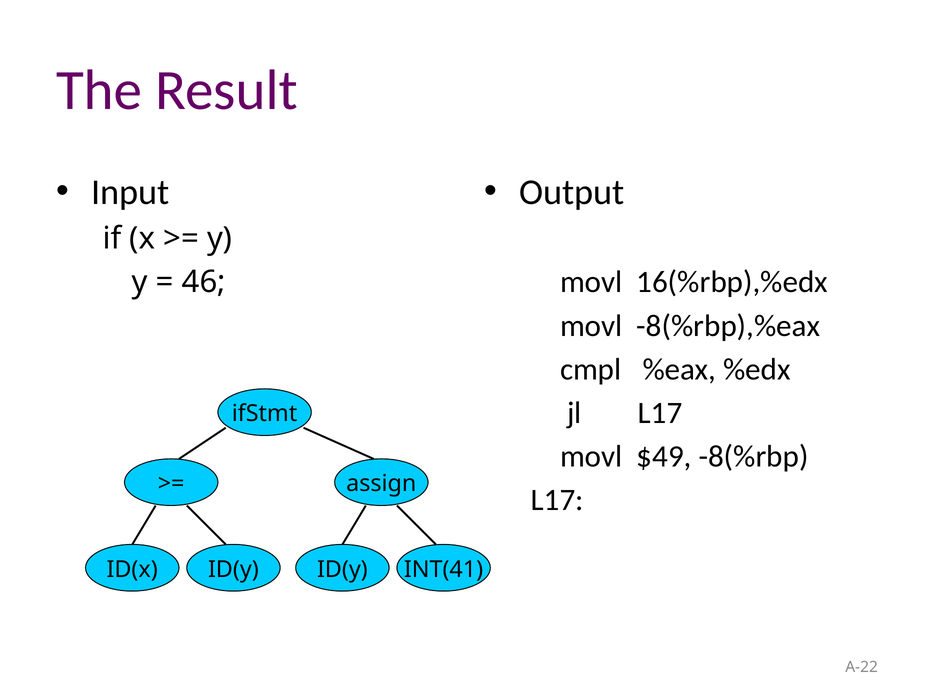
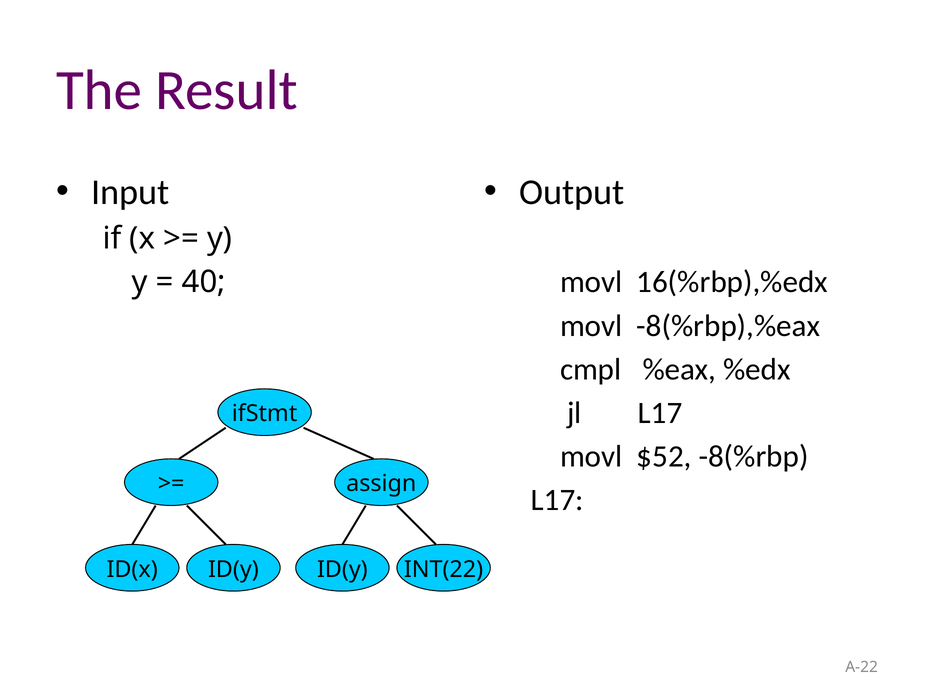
46: 46 -> 40 (204, 282)
$49: $49 -> $52 (664, 457)
INT(41: INT(41 -> INT(22 (444, 570)
